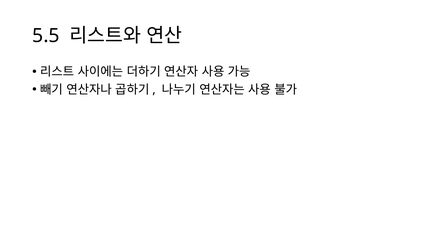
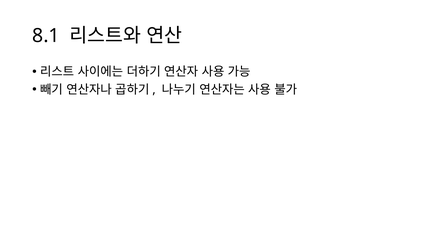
5.5: 5.5 -> 8.1 (46, 36)
